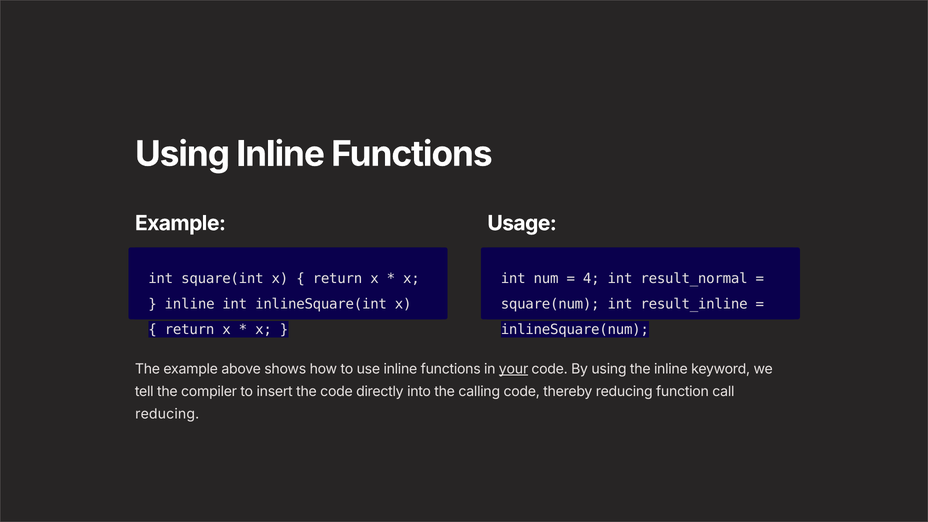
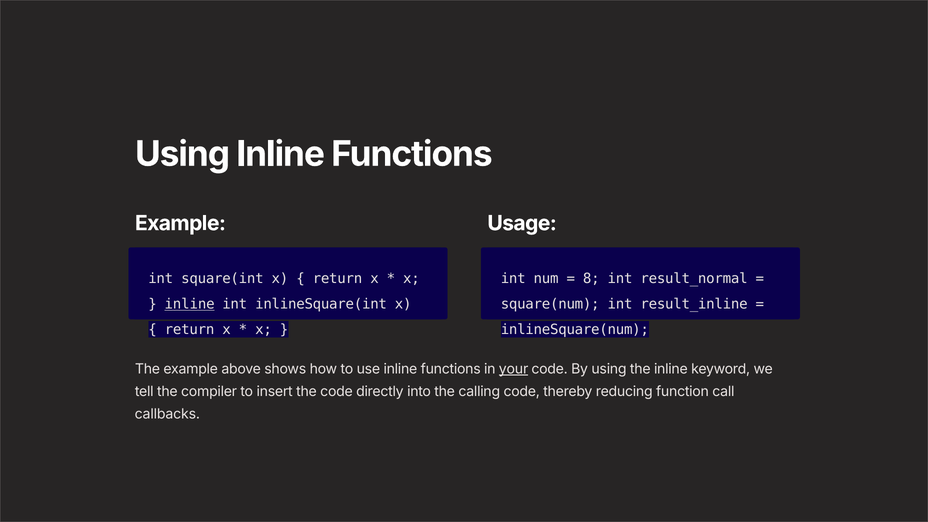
4: 4 -> 8 (591, 279)
inline underline: none -> present (190, 304)
reducing: reducing -> callbacks (167, 414)
